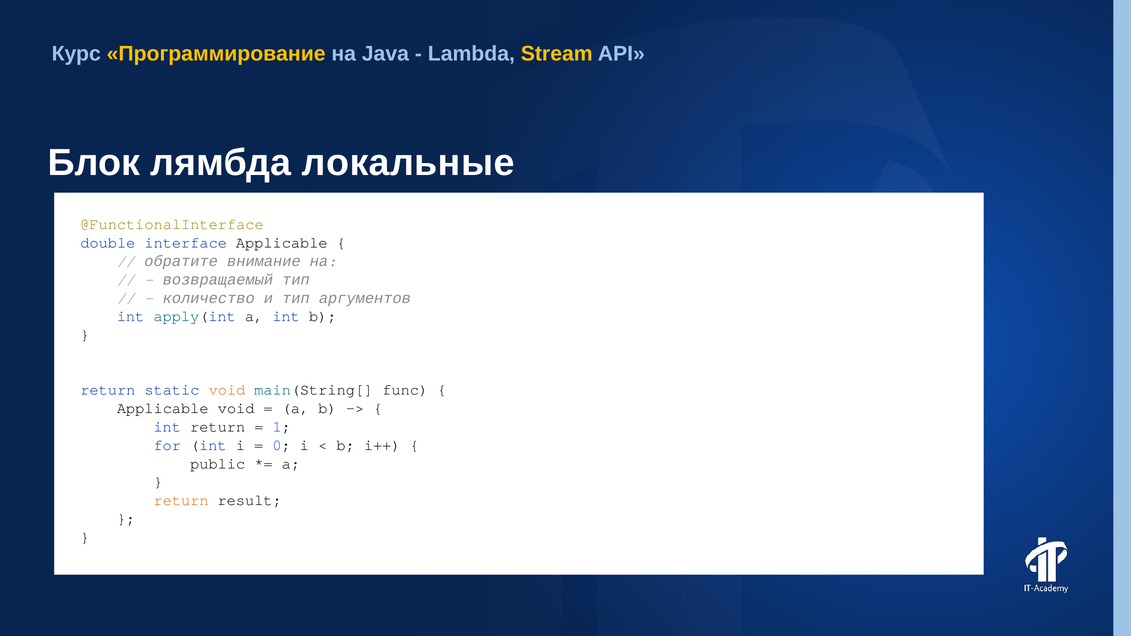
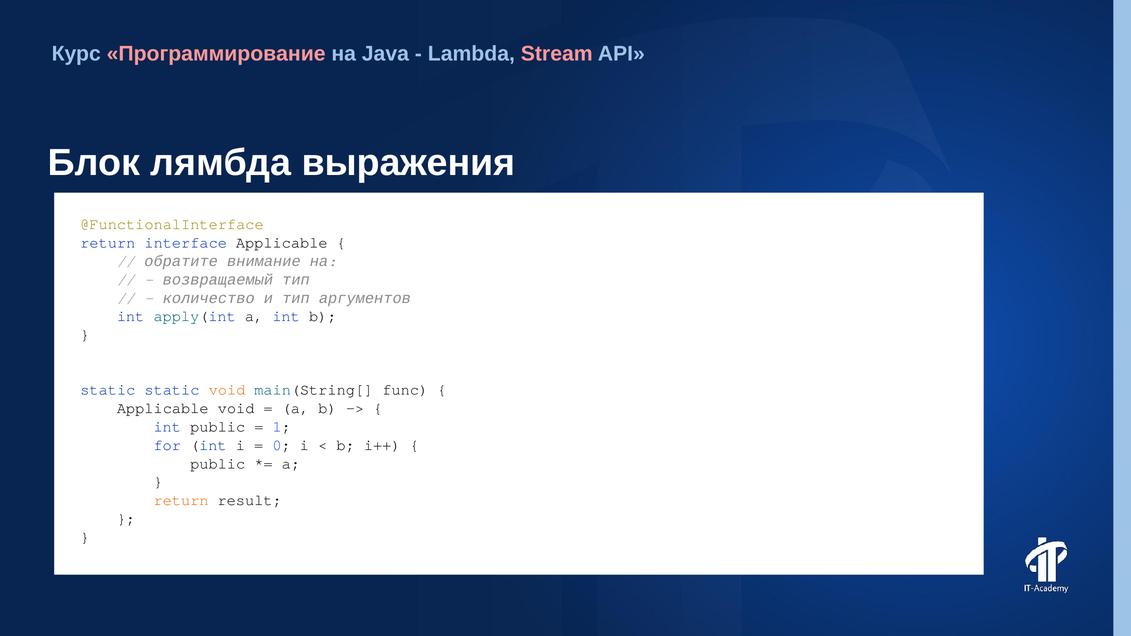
Программирование colour: yellow -> pink (216, 54)
Stream colour: yellow -> pink (557, 54)
локальные: локальные -> выражения (409, 163)
double: double -> return (108, 243)
return: return -> static (108, 390)
int return: return -> public (218, 427)
